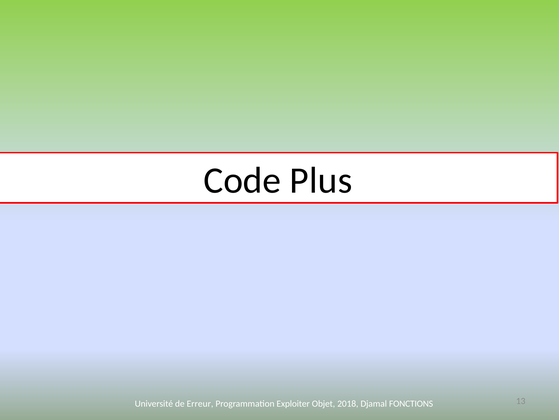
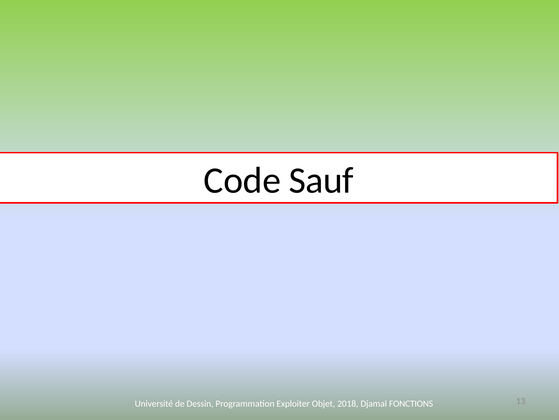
Plus: Plus -> Sauf (321, 180)
Erreur: Erreur -> Dessin (200, 403)
